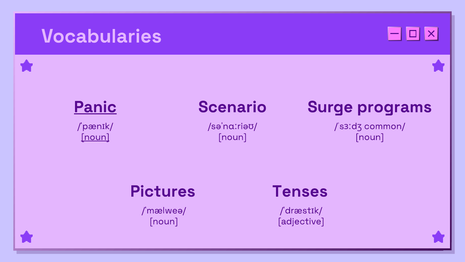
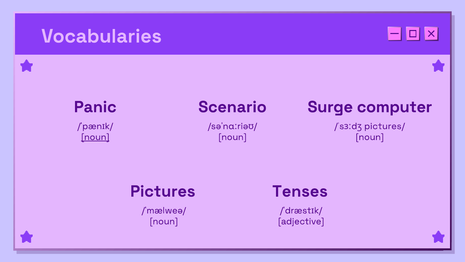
Panic underline: present -> none (95, 107)
programs: programs -> computer (395, 107)
common/: common/ -> pictures/ (385, 126)
